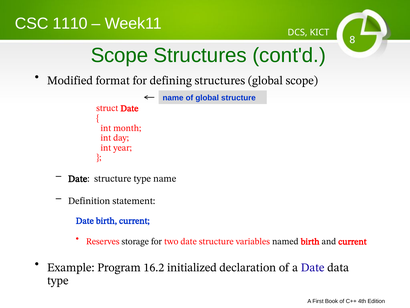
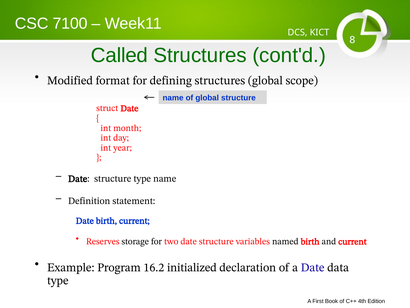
1110: 1110 -> 7100 (70, 23)
Scope: Scope -> Called (119, 55)
